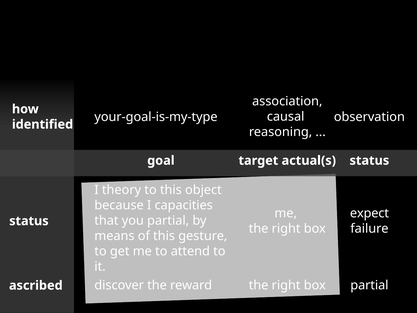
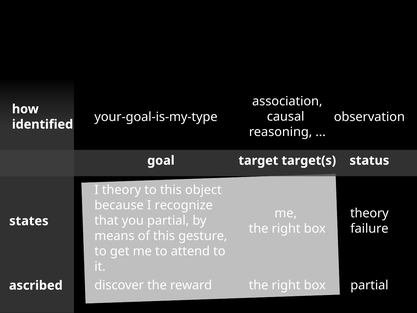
actual(s: actual(s -> target(s (309, 160)
capacities: capacities -> recognize (184, 205)
expect: expect -> theory (369, 213)
status: status -> states (29, 221)
